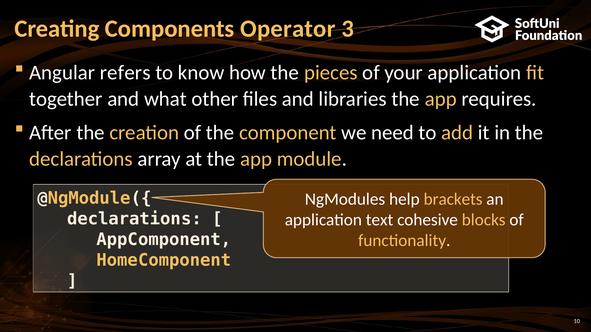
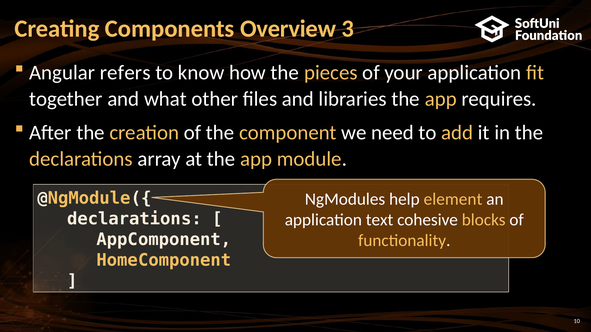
Operator: Operator -> Overview (288, 29)
brackets: brackets -> element (453, 199)
